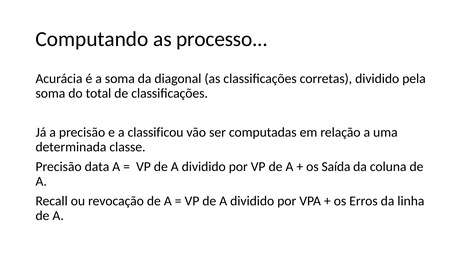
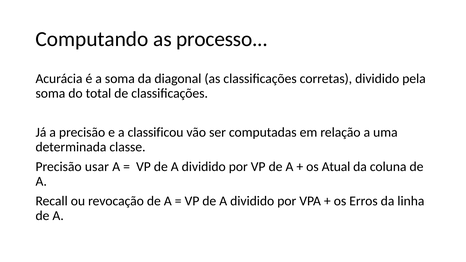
data: data -> usar (97, 167)
Saída: Saída -> Atual (336, 167)
